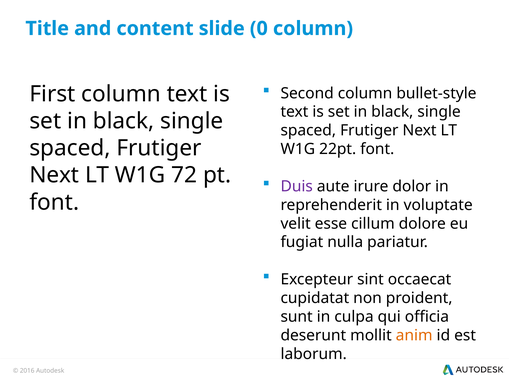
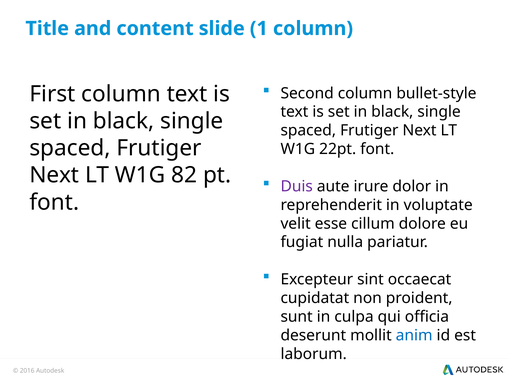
0: 0 -> 1 (259, 29)
72: 72 -> 82 (184, 176)
anim colour: orange -> blue (414, 336)
